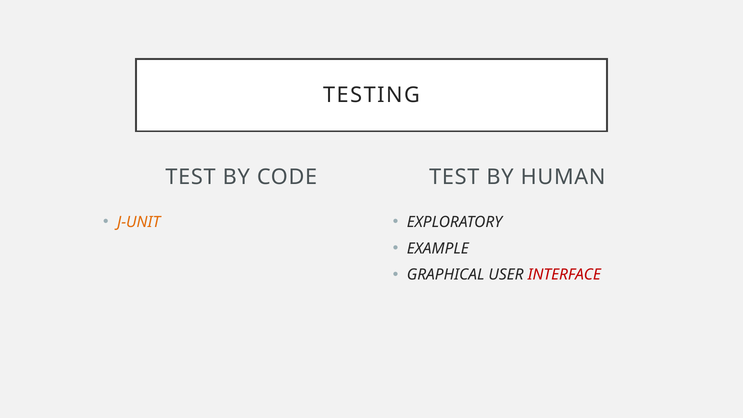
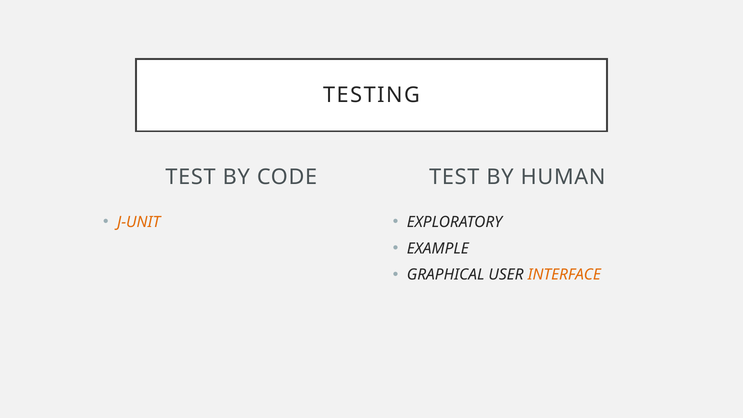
INTERFACE colour: red -> orange (564, 275)
